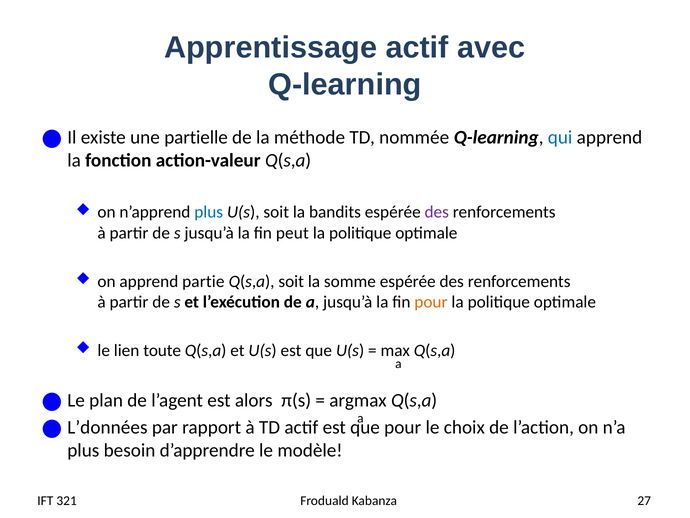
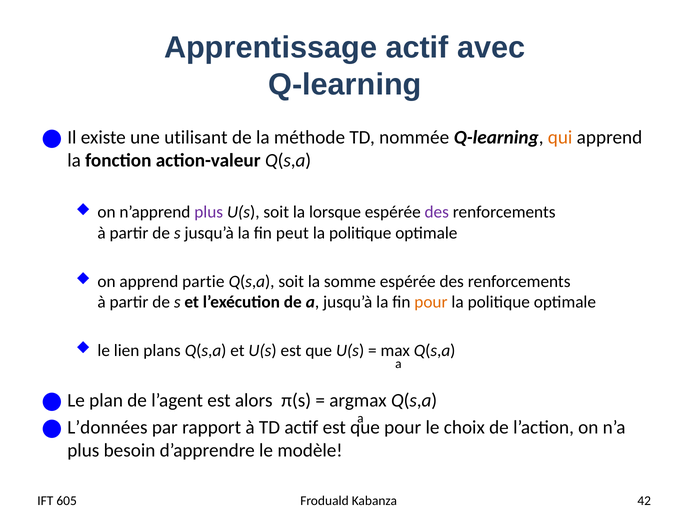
partielle: partielle -> utilisant (196, 137)
qui colour: blue -> orange (560, 137)
plus colour: blue -> purple (209, 212)
bandits: bandits -> lorsque (335, 212)
toute: toute -> plans (162, 350)
321: 321 -> 605 (67, 501)
27: 27 -> 42 (644, 500)
